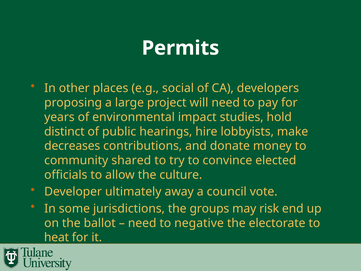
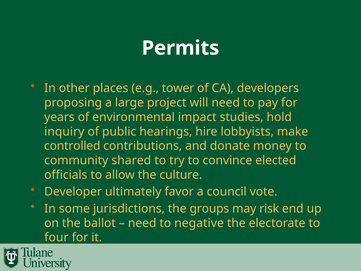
social: social -> tower (178, 88)
distinct: distinct -> inquiry (64, 131)
decreases: decreases -> controlled (72, 146)
away: away -> favor (179, 192)
heat: heat -> four (56, 237)
